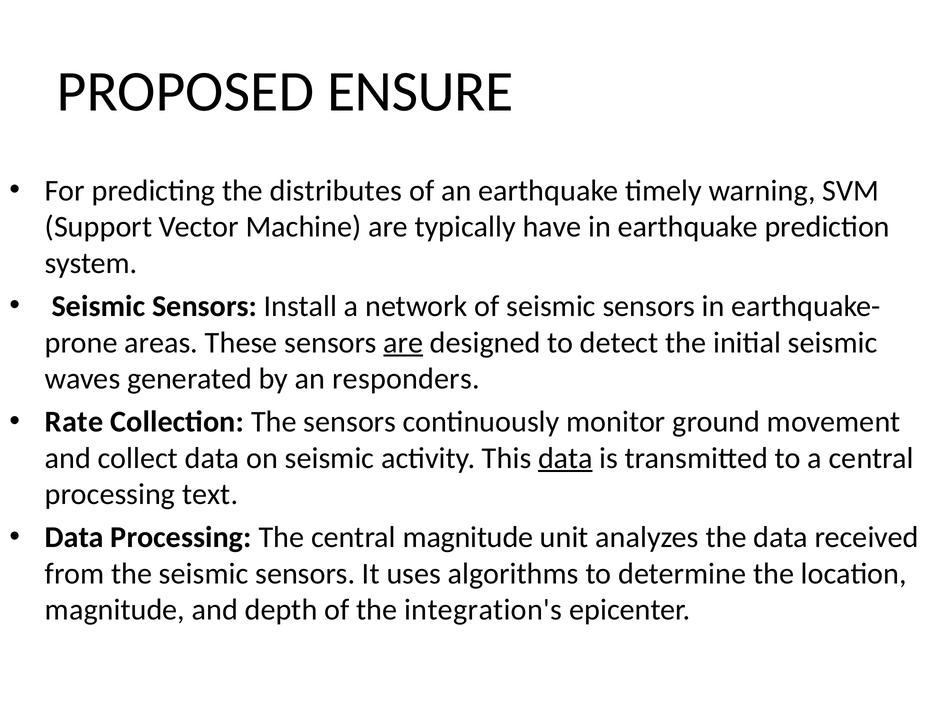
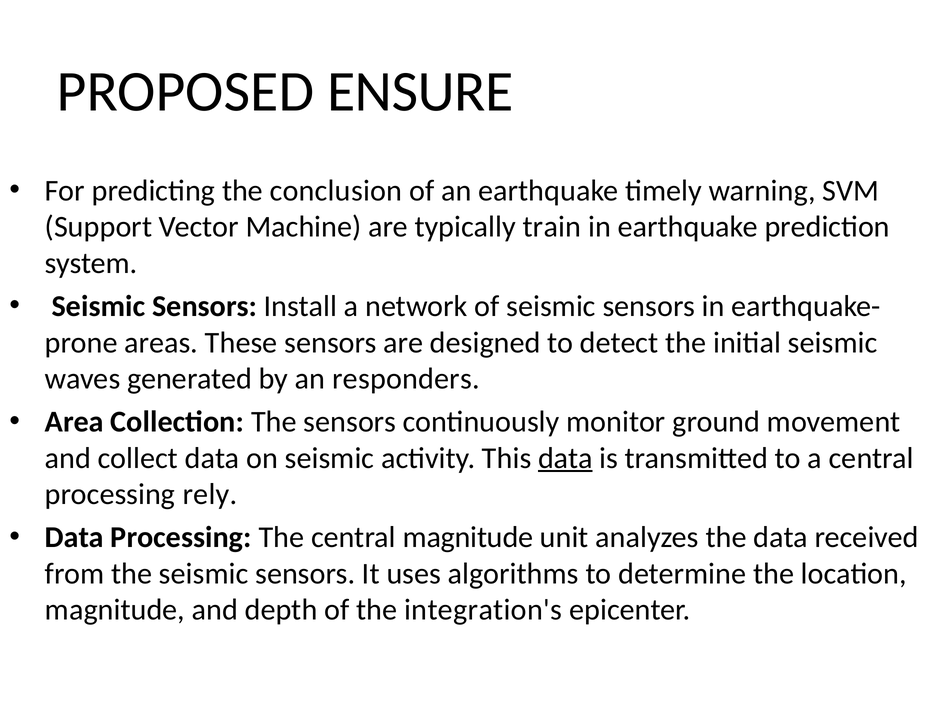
distributes: distributes -> conclusion (336, 191)
have: have -> train (552, 227)
are underline: present -> none (403, 342)
Rate: Rate -> Area (74, 422)
text: text -> rely (210, 494)
